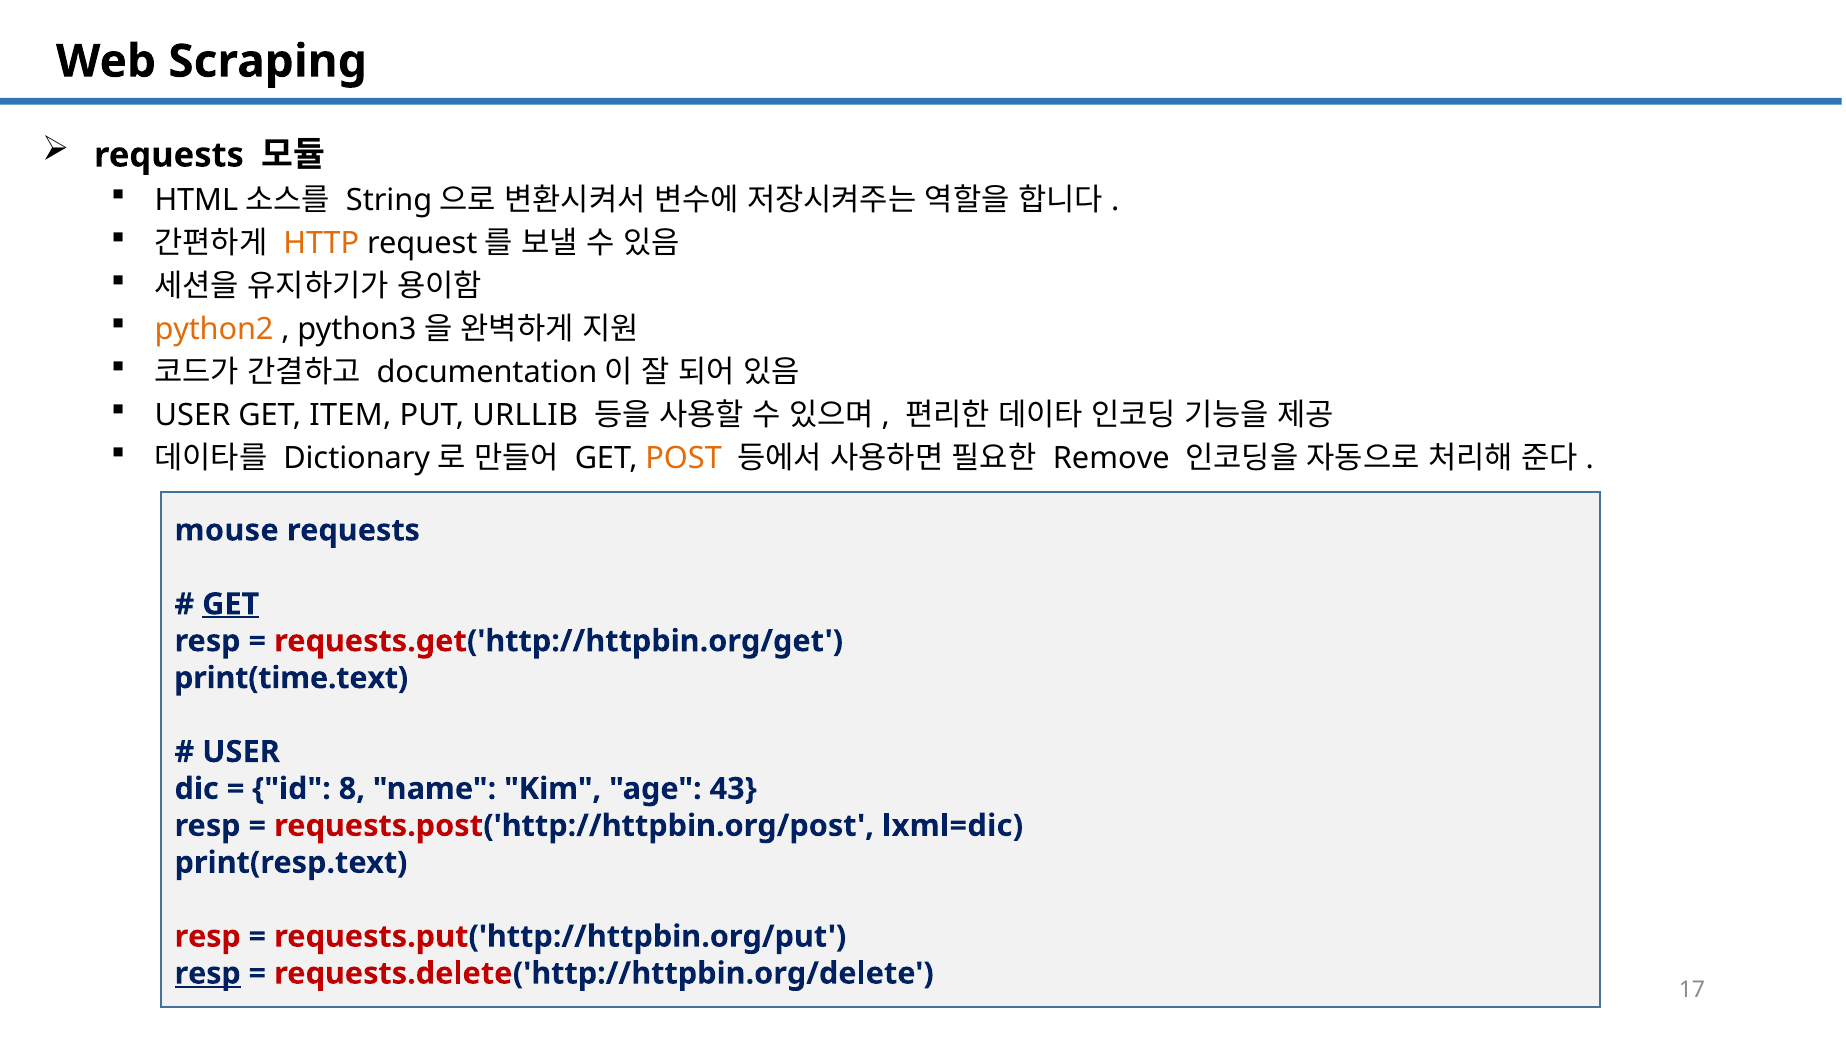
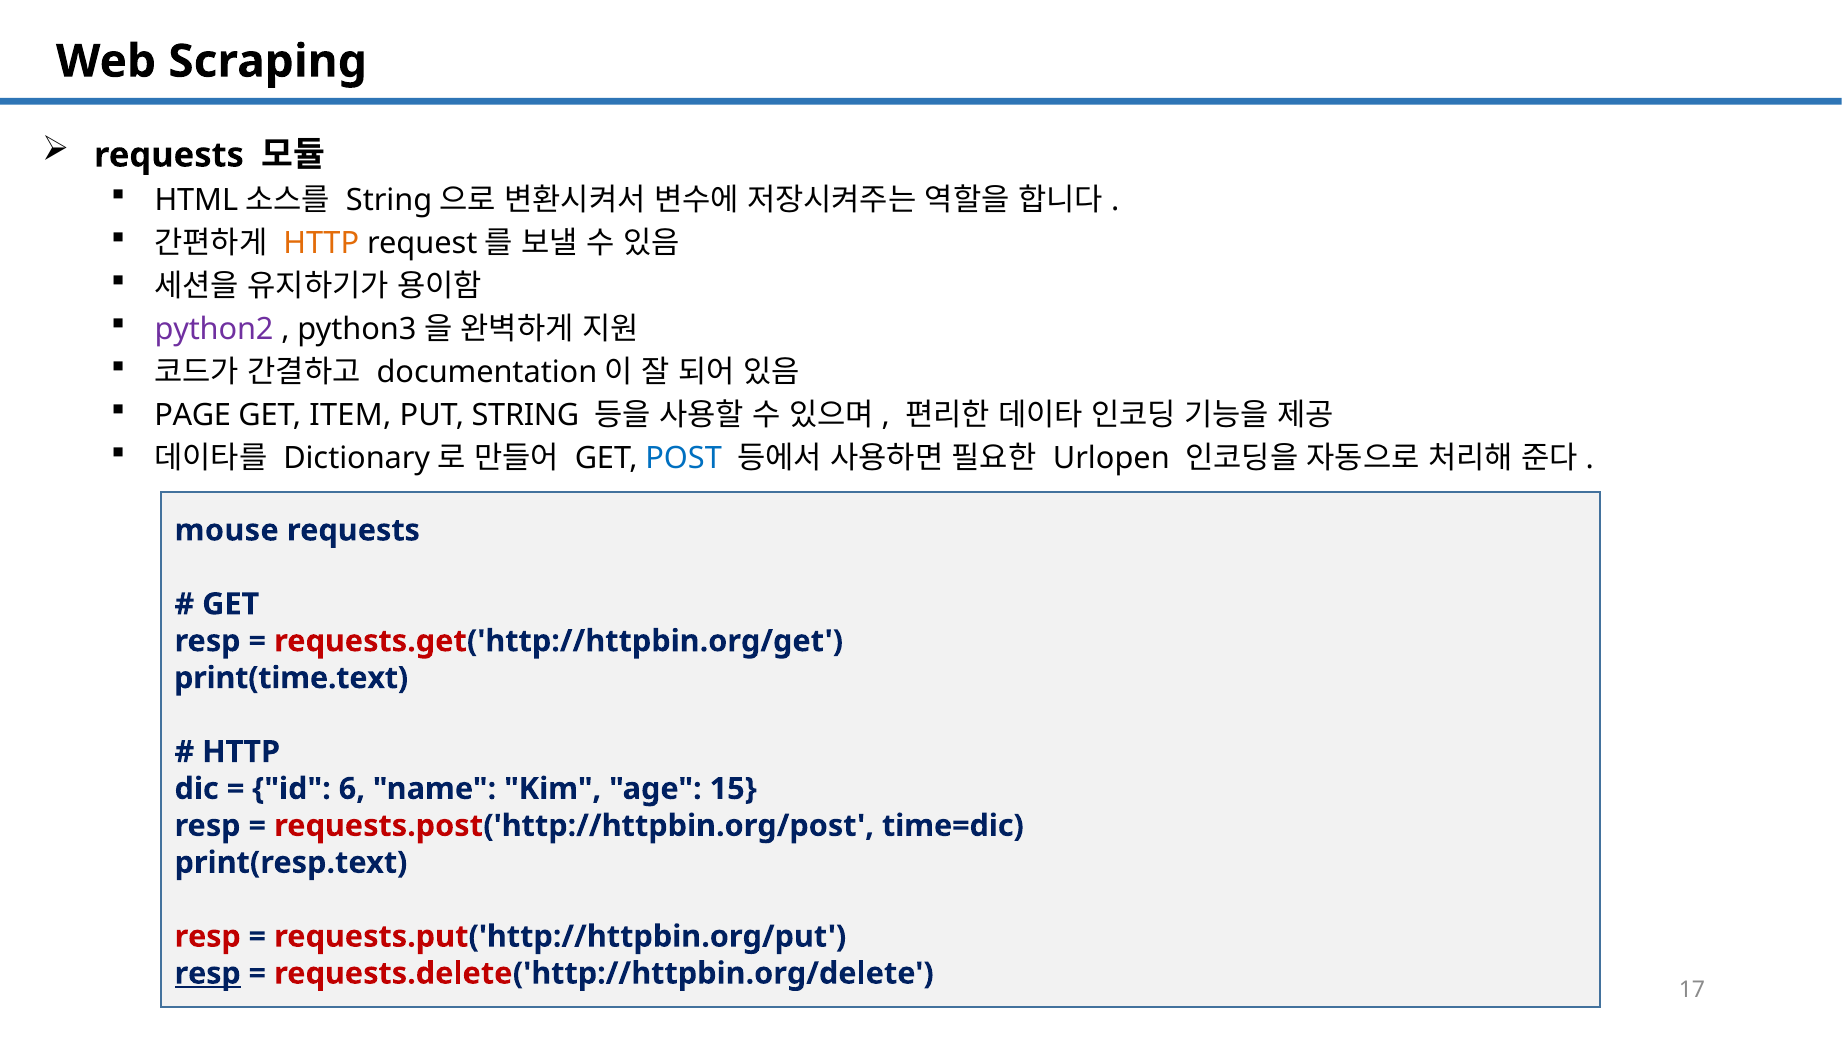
python2 colour: orange -> purple (214, 329)
USER: USER -> PAGE (193, 415)
URLLIB: URLLIB -> STRING (526, 415)
POST colour: orange -> blue (684, 458)
Remove: Remove -> Urlopen (1111, 458)
GET underline: present -> none (231, 604)
USER: USER -> HTTP (241, 751)
8: 8 -> 6 (352, 788)
43: 43 -> 15 (733, 788)
lxml=dic: lxml=dic -> time=dic (953, 825)
